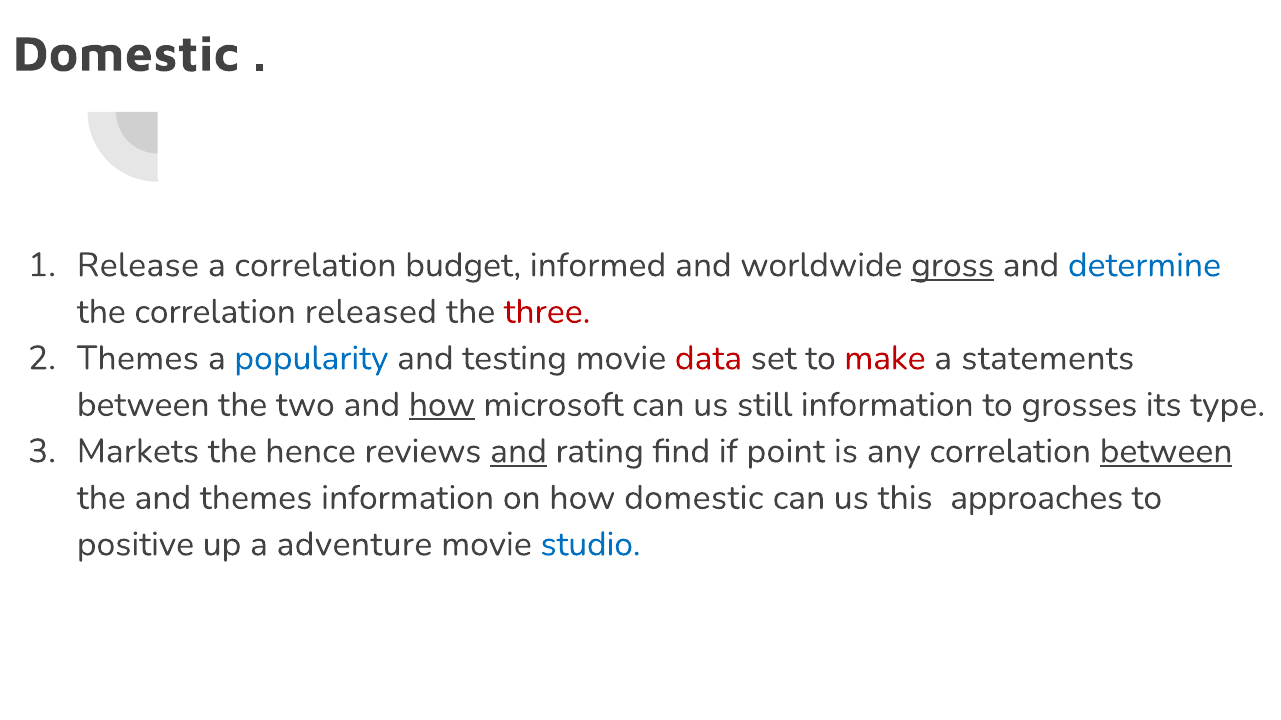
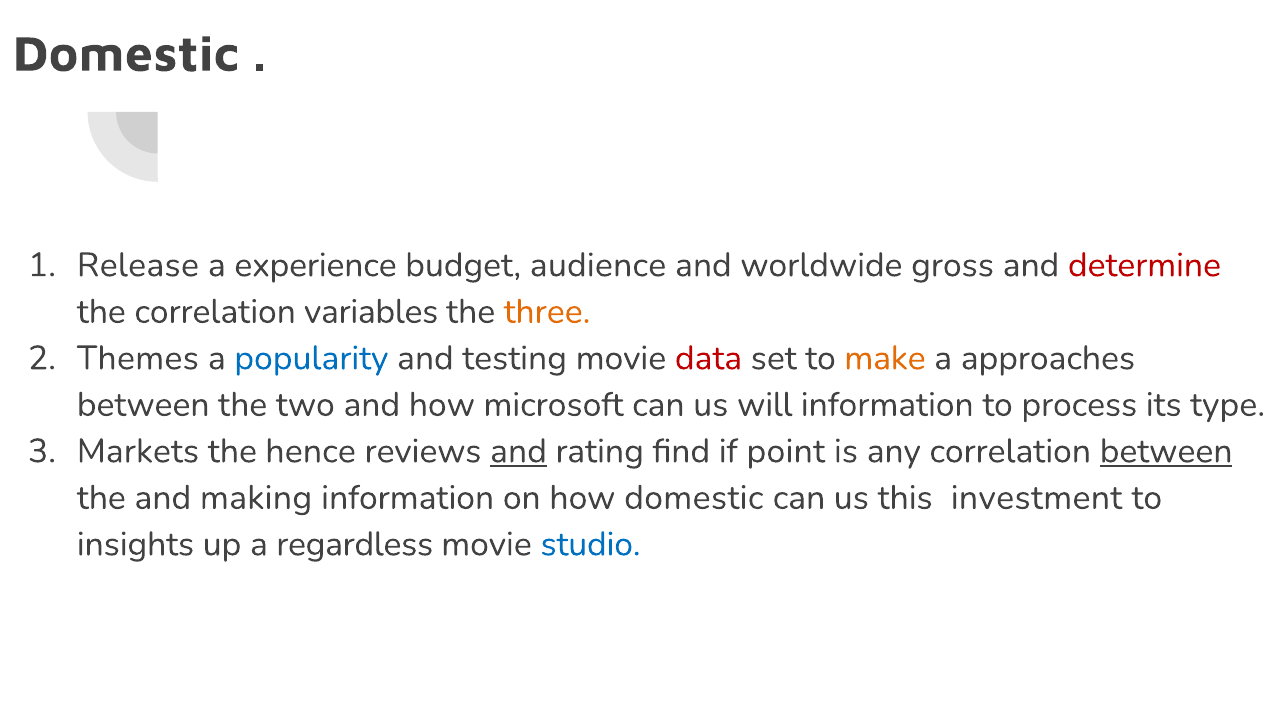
a correlation: correlation -> experience (315, 265)
informed: informed -> audience (598, 265)
gross underline: present -> none (953, 265)
determine colour: blue -> red (1144, 265)
released: released -> variables (371, 312)
three colour: red -> orange (547, 312)
make colour: red -> orange (885, 358)
statements: statements -> approaches (1048, 358)
how underline: present -> none (442, 405)
still: still -> will (765, 405)
grosses: grosses -> process (1079, 405)
and themes: themes -> making (256, 498)
approaches: approaches -> investment (1036, 498)
positive: positive -> insights (136, 545)
adventure: adventure -> regardless (355, 545)
